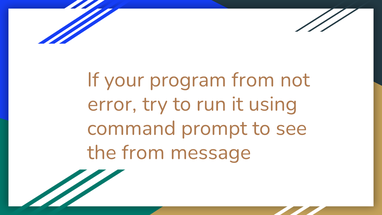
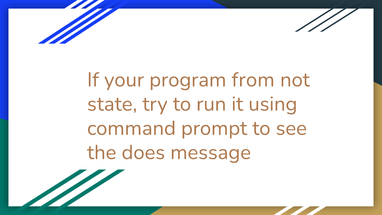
error: error -> state (112, 104)
the from: from -> does (143, 152)
